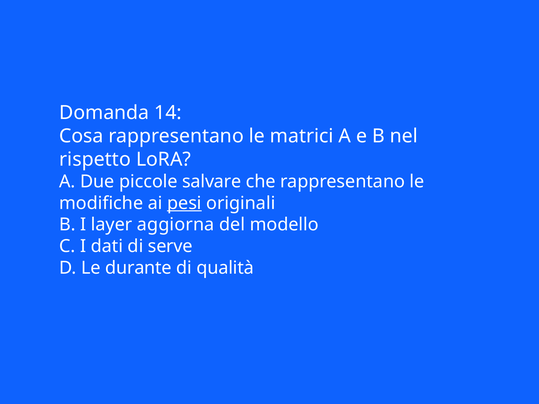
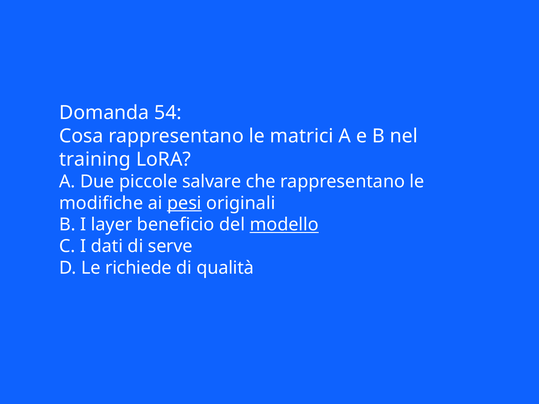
14: 14 -> 54 (168, 113)
rispetto: rispetto -> training (95, 159)
aggiorna: aggiorna -> beneficio (176, 225)
modello underline: none -> present (284, 225)
durante: durante -> richiede (138, 268)
